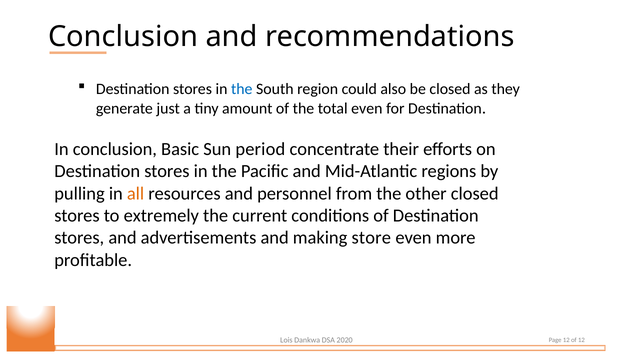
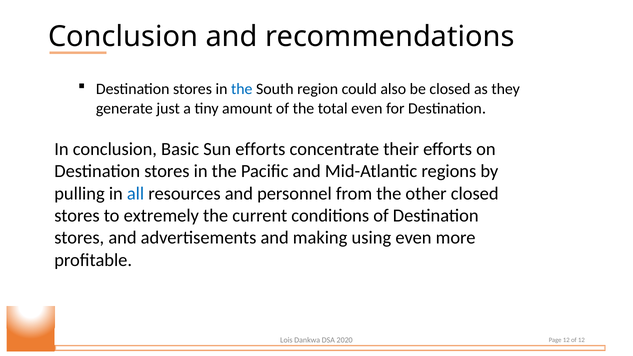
Sun period: period -> efforts (260, 149)
all colour: orange -> blue (136, 194)
store: store -> using (371, 238)
